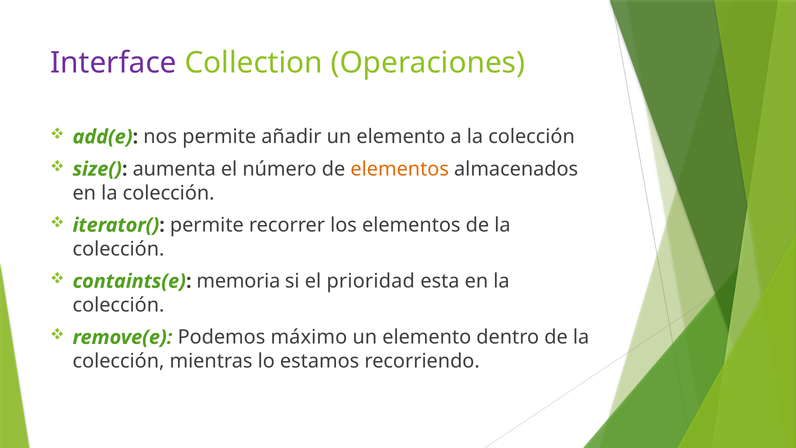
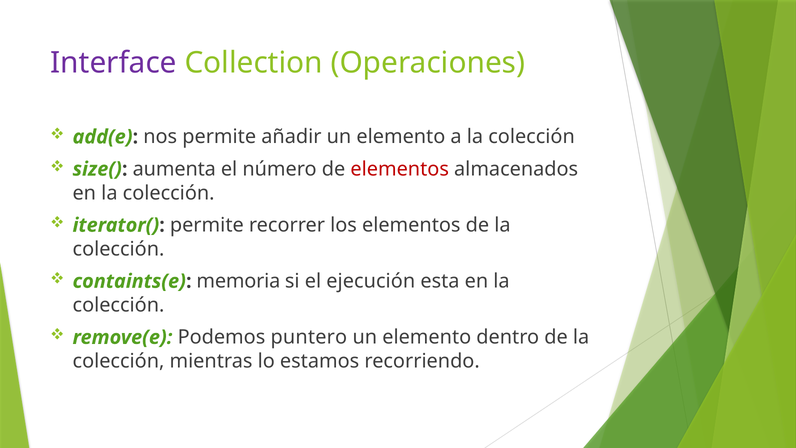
elementos colour: orange -> red (400, 169)
prioridad: prioridad -> ejecución (371, 281)
máximo: máximo -> puntero (309, 337)
